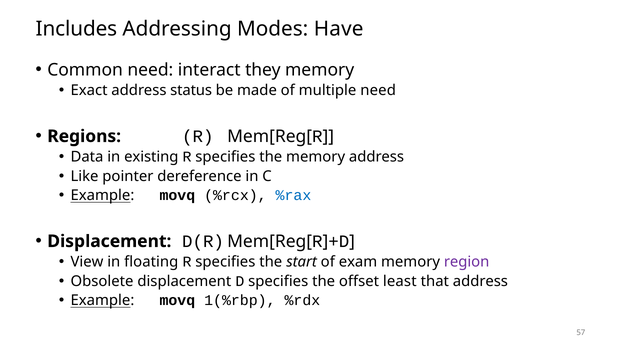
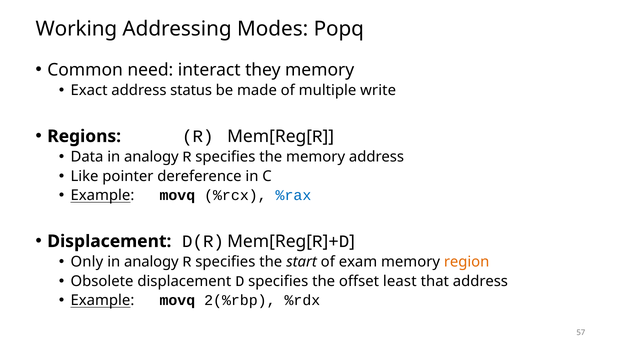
Includes: Includes -> Working (76, 29)
Have: Have -> Popq (339, 29)
multiple need: need -> write (378, 91)
Data in existing: existing -> analogy (151, 157)
View: View -> Only (87, 262)
floating: floating -> analogy (151, 262)
region colour: purple -> orange (467, 262)
1(%rbp: 1(%rbp -> 2(%rbp (240, 301)
